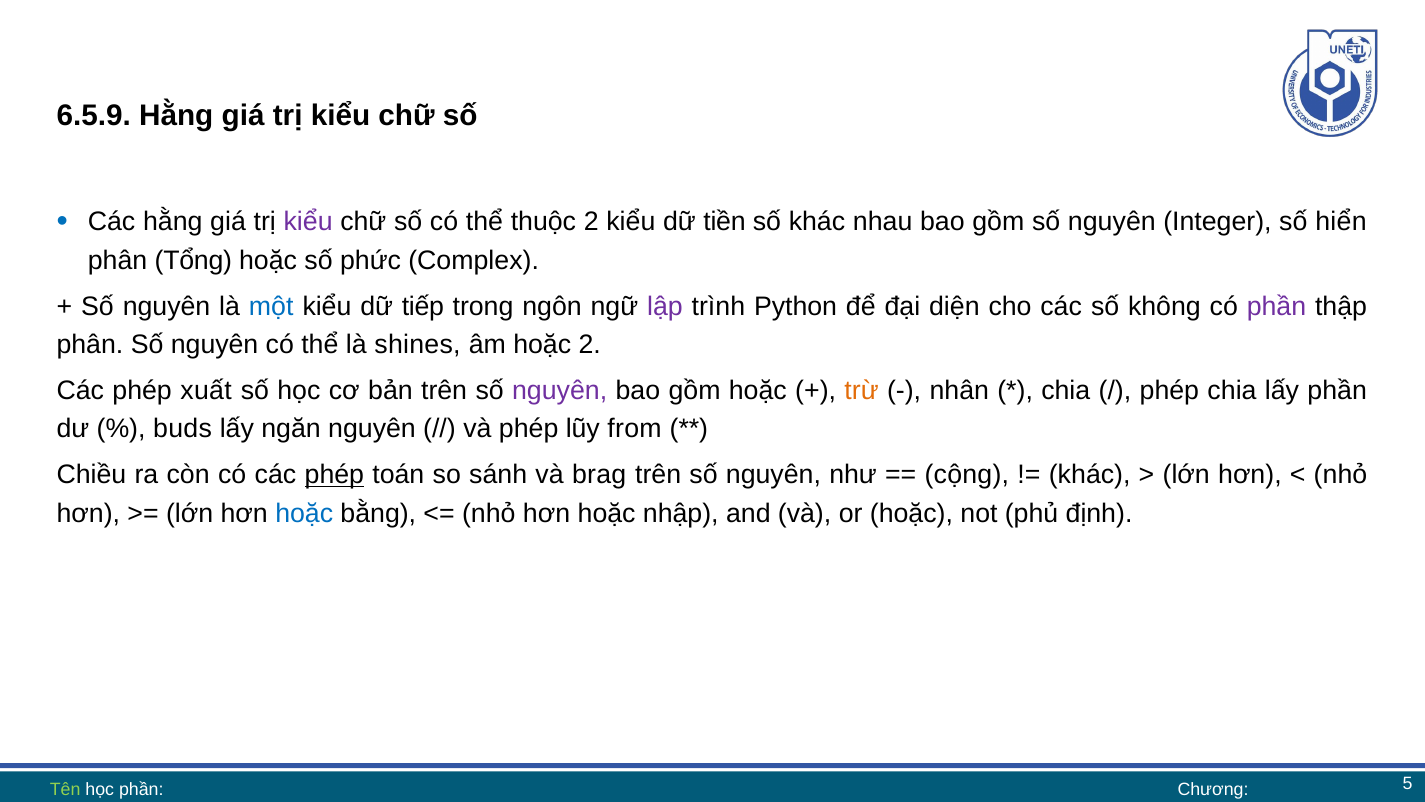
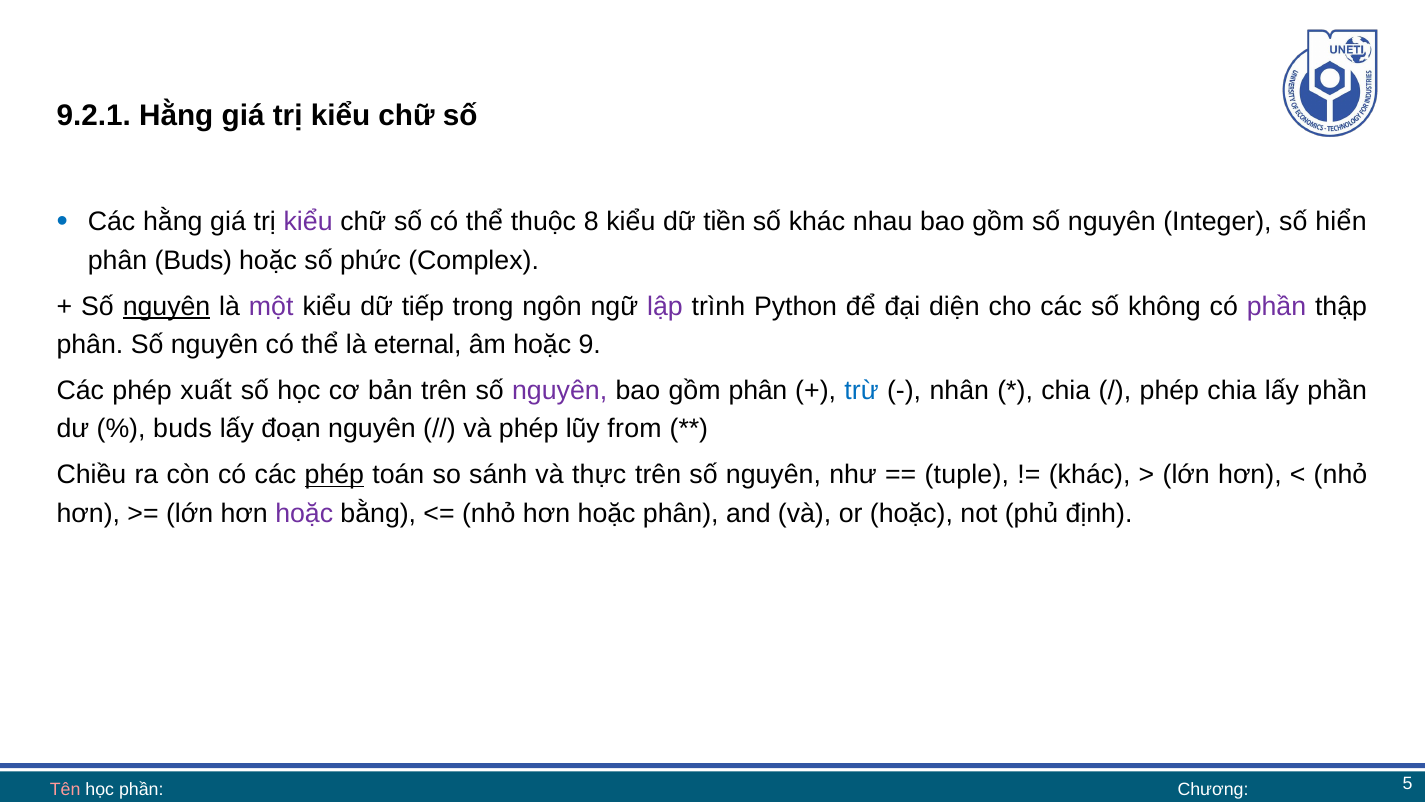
6.5.9: 6.5.9 -> 9.2.1 (94, 115)
thuộc 2: 2 -> 8 (591, 222)
phân Tổng: Tổng -> Buds (193, 260)
nguyên underline: none -> present (167, 306)
một colour: blue -> purple (271, 306)
shines: shines -> eternal (418, 345)
hoặc 2: 2 -> 9 (590, 345)
gồm hoặc: hoặc -> phân (758, 390)
trừ colour: orange -> blue (862, 390)
ngăn: ngăn -> đoạn (291, 429)
brag: brag -> thực (599, 475)
cộng: cộng -> tuple (967, 475)
hoặc colour: blue -> purple (304, 513)
hoặc nhập: nhập -> phân (681, 513)
Tên colour: light green -> pink (65, 789)
